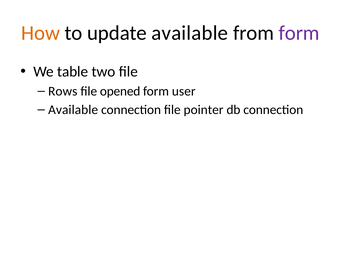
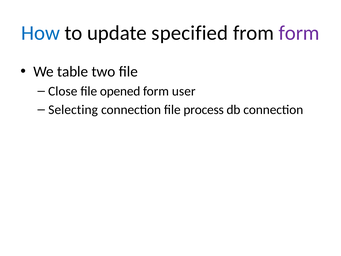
How colour: orange -> blue (40, 33)
update available: available -> specified (190, 33)
Rows: Rows -> Close (63, 91)
Available: Available -> Selecting (73, 110)
pointer: pointer -> process (204, 110)
